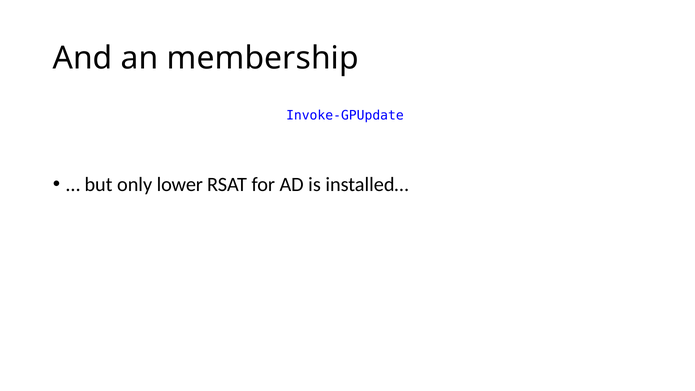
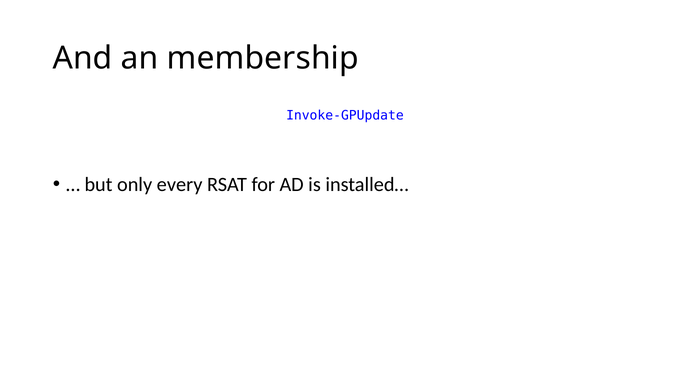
lower: lower -> every (180, 184)
